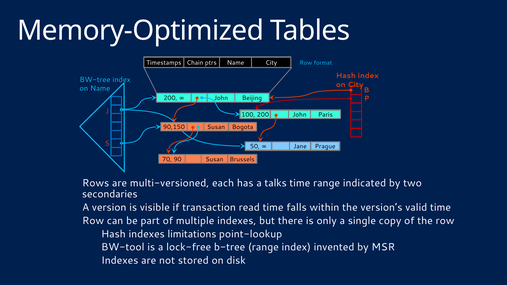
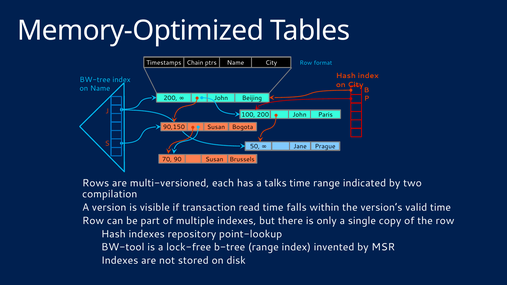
secondaries: secondaries -> compilation (110, 194)
limitations: limitations -> repository (192, 234)
